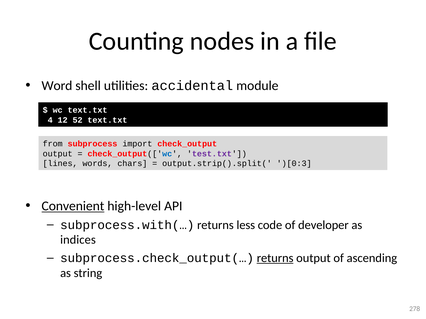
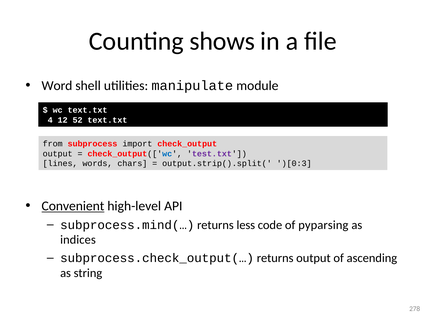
nodes: nodes -> shows (222, 41)
accidental: accidental -> manipulate (192, 86)
subprocess.with(…: subprocess.with(… -> subprocess.mind(… (127, 225)
developer: developer -> pyparsing (323, 225)
returns underline: present -> none (275, 258)
